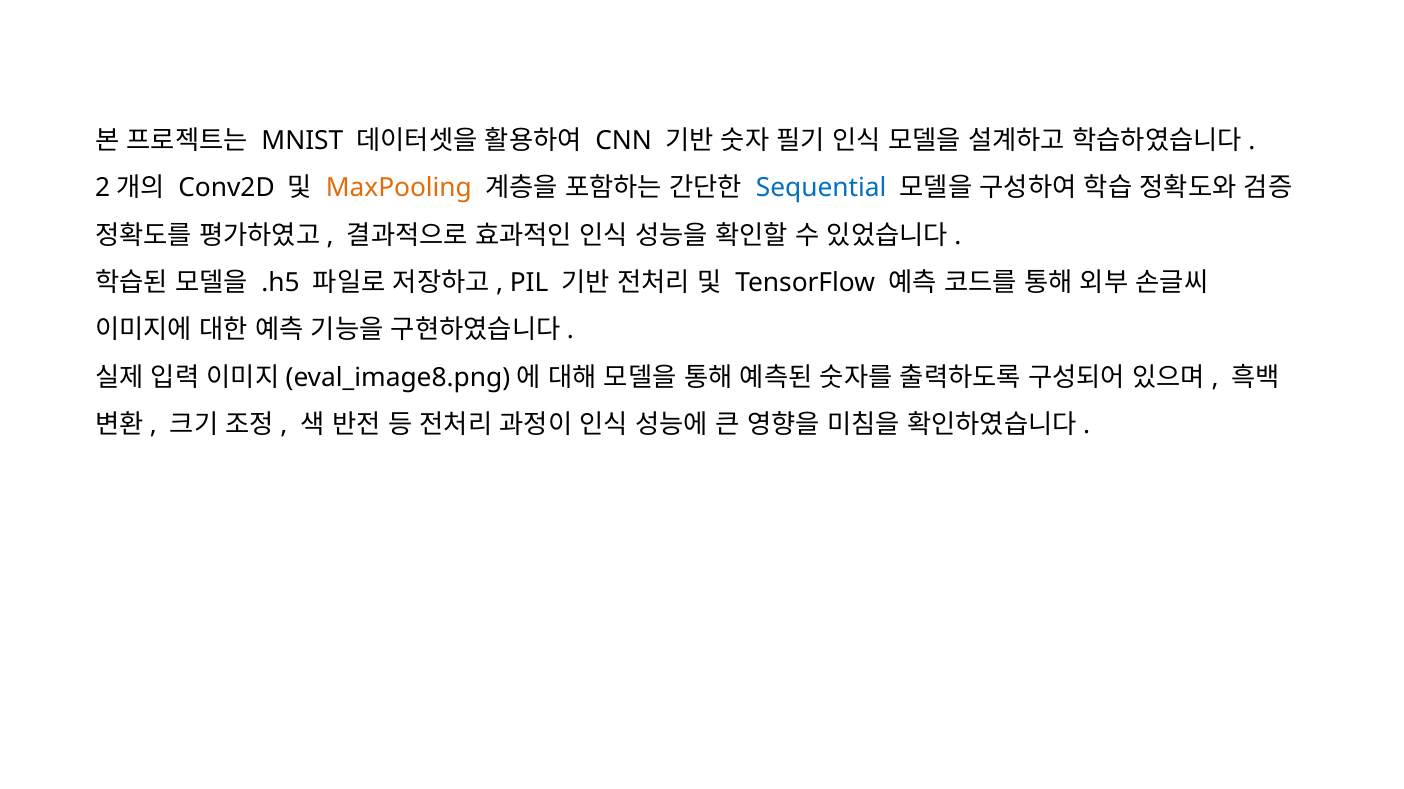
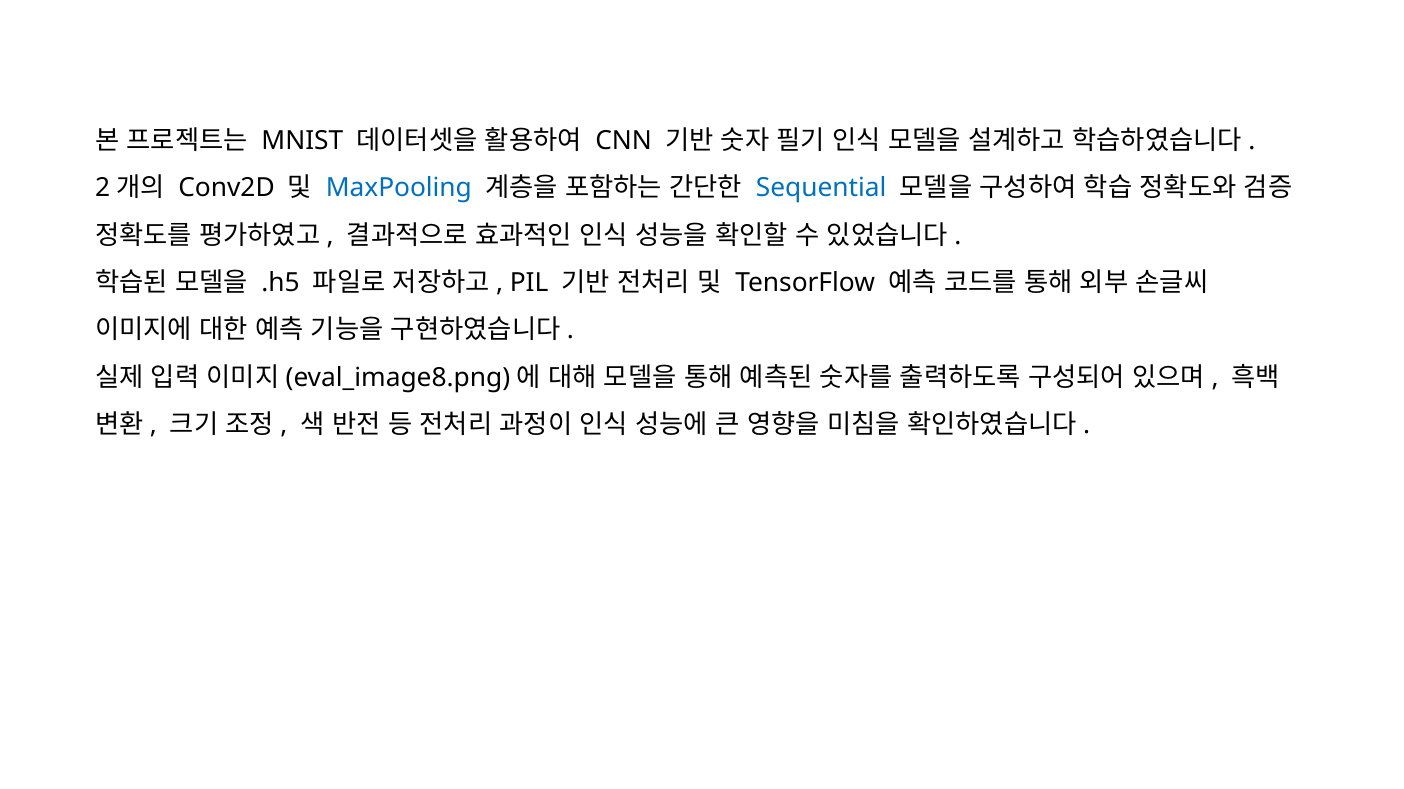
MaxPooling colour: orange -> blue (399, 188)
